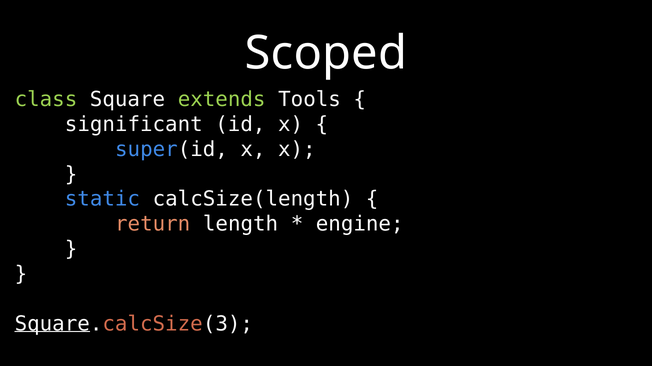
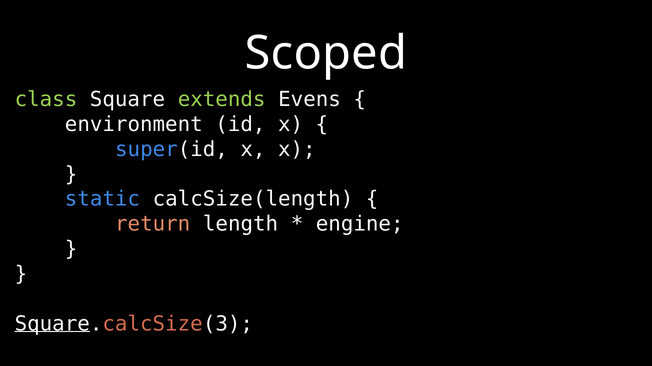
Tools: Tools -> Evens (310, 100)
significant: significant -> environment (134, 125)
